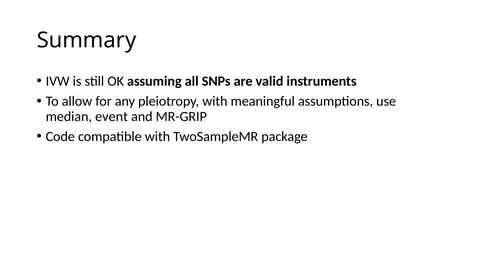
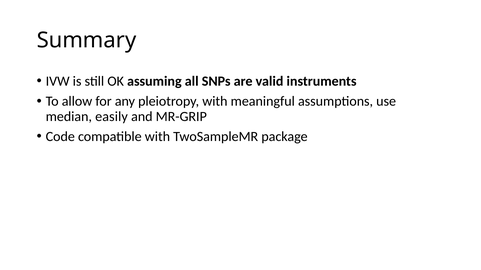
event: event -> easily (111, 117)
